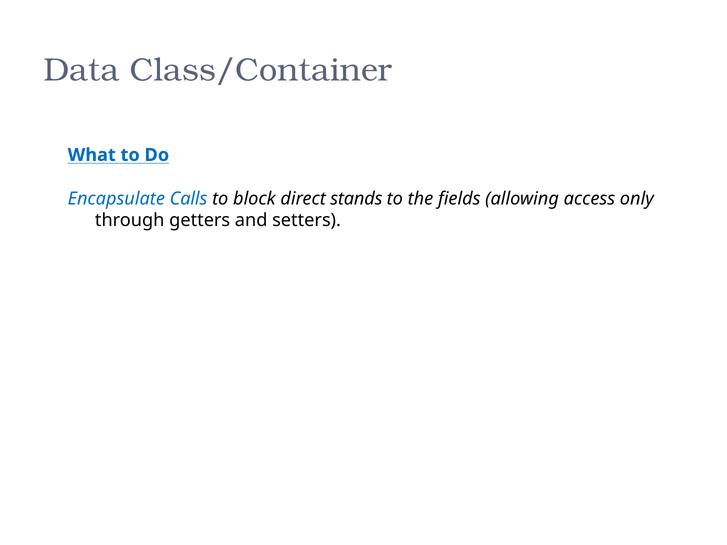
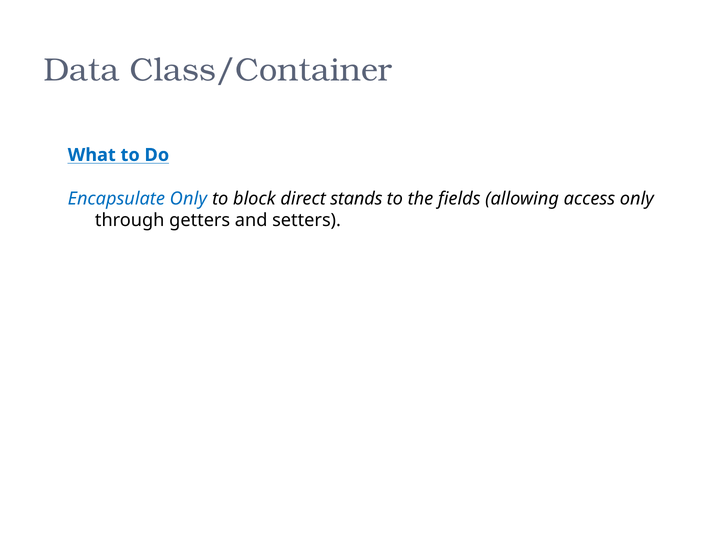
Encapsulate Calls: Calls -> Only (188, 199)
